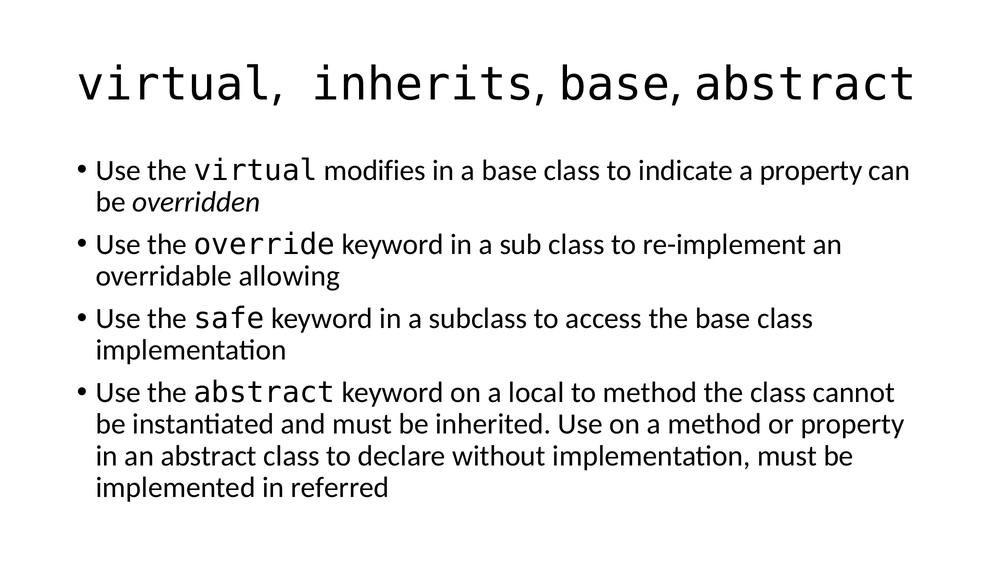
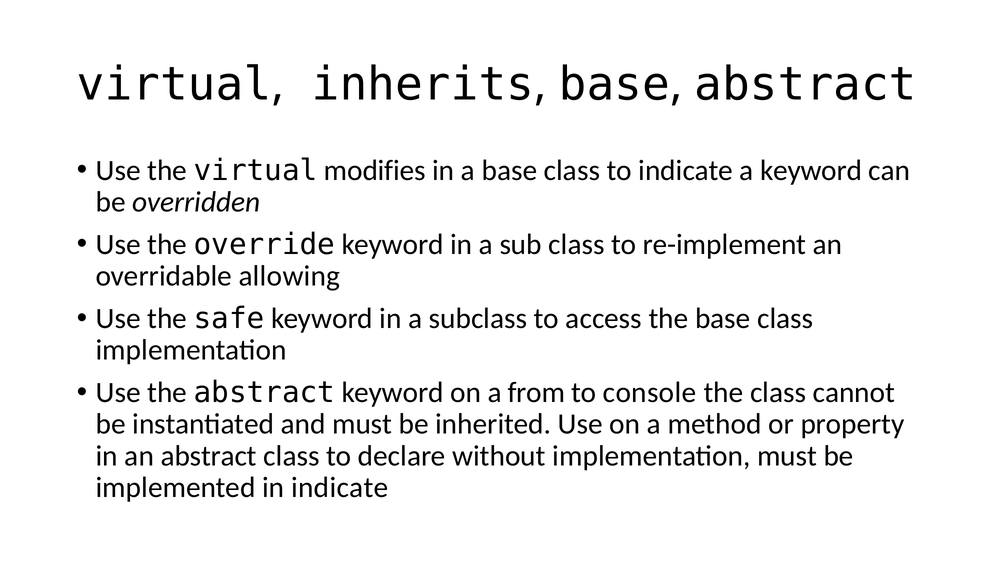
a property: property -> keyword (811, 170)
local: local -> from (536, 392)
to method: method -> console (650, 392)
in referred: referred -> indicate (340, 488)
